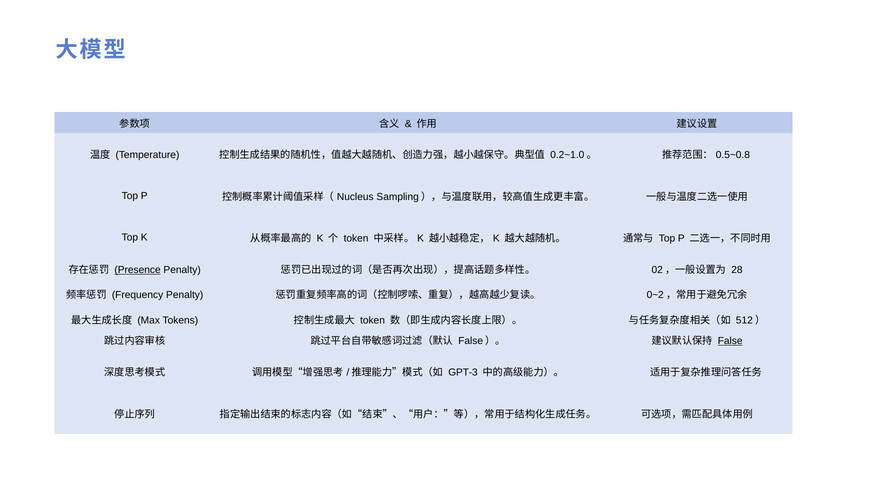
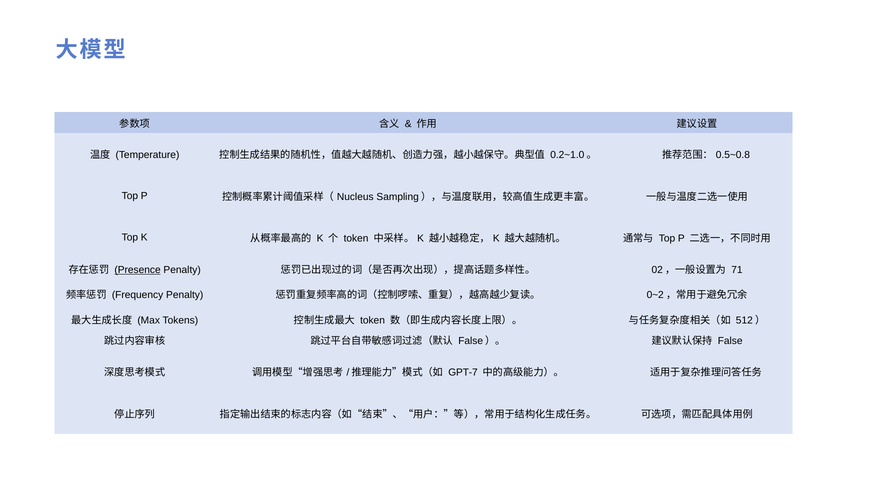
28: 28 -> 71 (737, 270)
False underline: present -> none (730, 341)
GPT-3: GPT-3 -> GPT-7 (463, 372)
